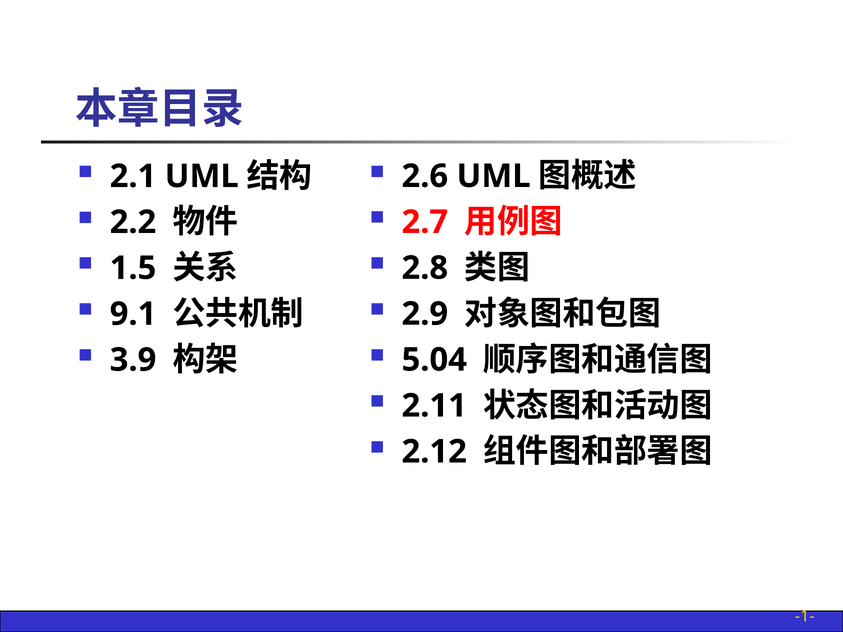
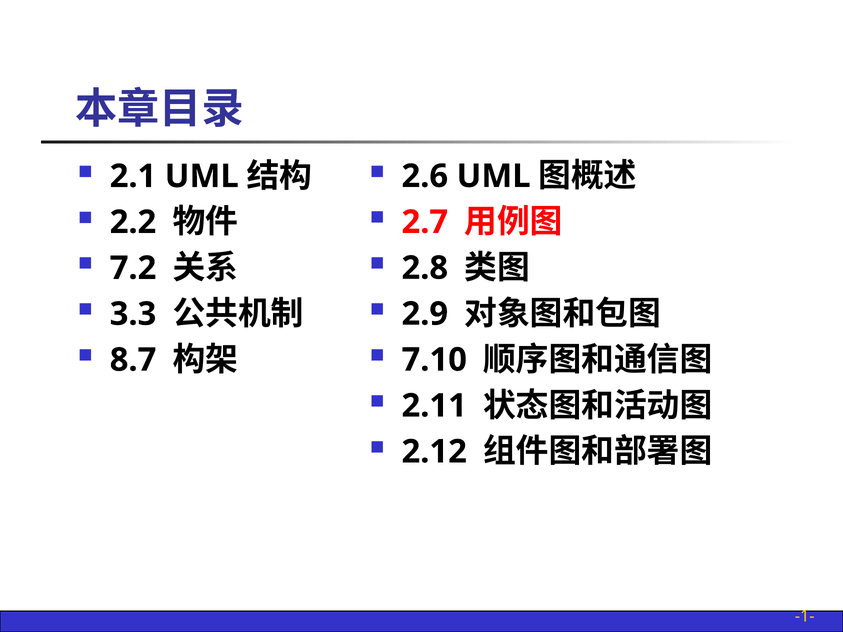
1.5: 1.5 -> 7.2 (133, 268)
9.1: 9.1 -> 3.3 (133, 314)
5.04: 5.04 -> 7.10 (434, 360)
3.9: 3.9 -> 8.7 (133, 360)
